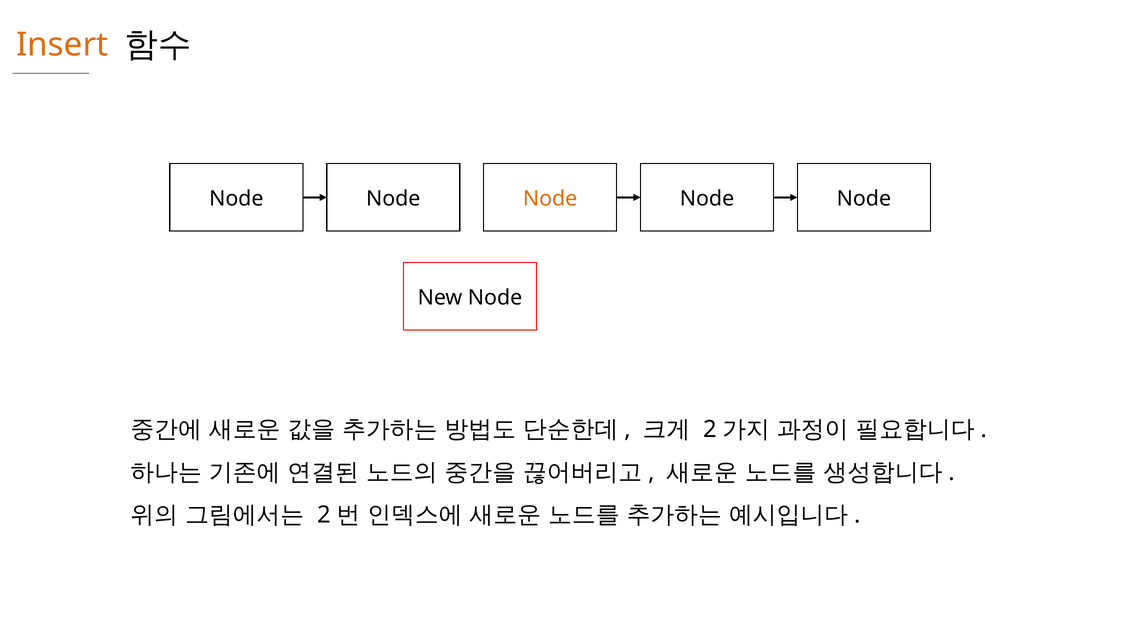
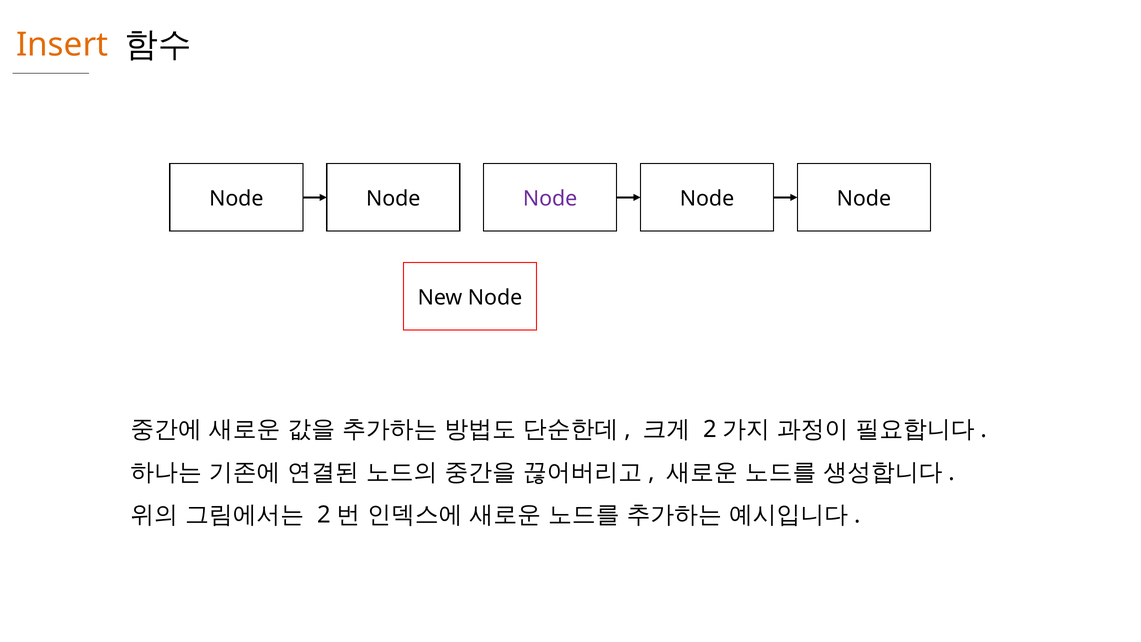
Node colour: orange -> purple (550, 199)
